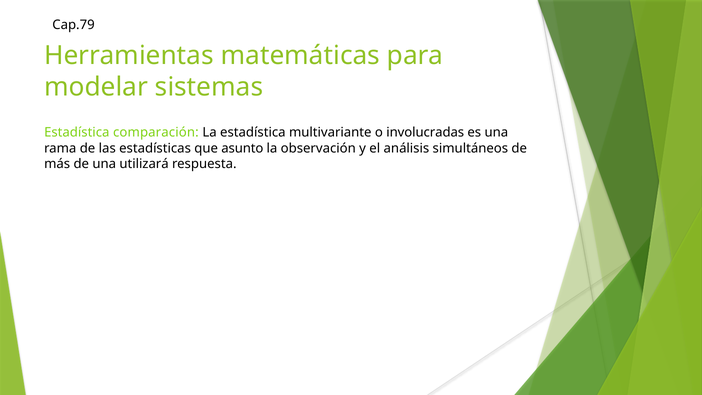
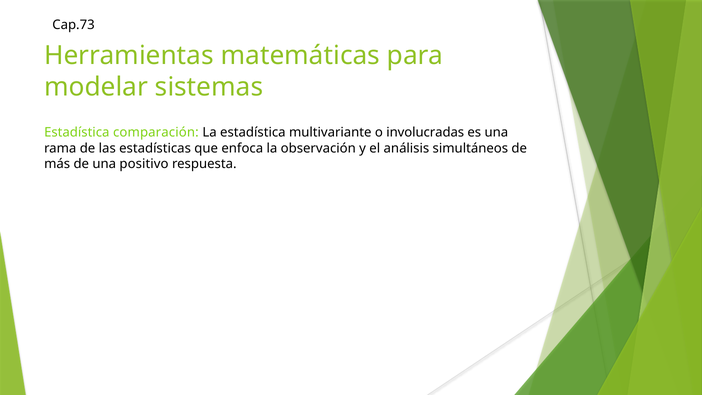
Cap.79: Cap.79 -> Cap.73 (73, 25)
asunto: asunto -> enfoca (242, 148)
utilizará: utilizará -> positivo (144, 164)
